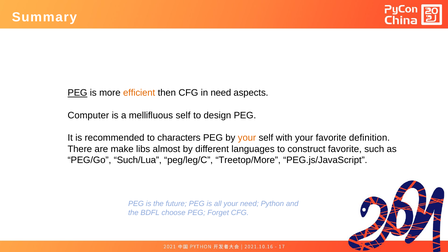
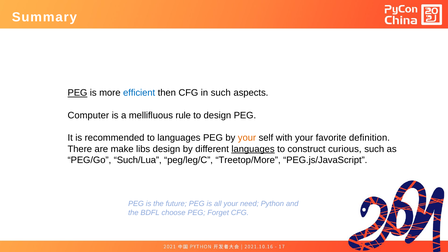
efficient colour: orange -> blue (139, 93)
in need: need -> such (221, 93)
mellifluous self: self -> rule (183, 115)
to characters: characters -> languages (179, 138)
libs almost: almost -> design (166, 149)
languages underline: none -> present (253, 149)
construct favorite: favorite -> curious (345, 149)
